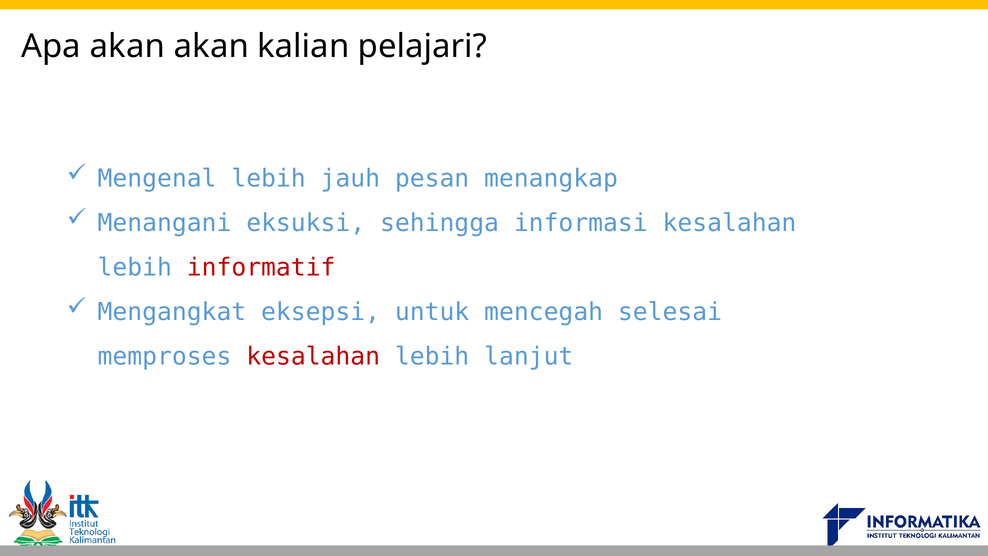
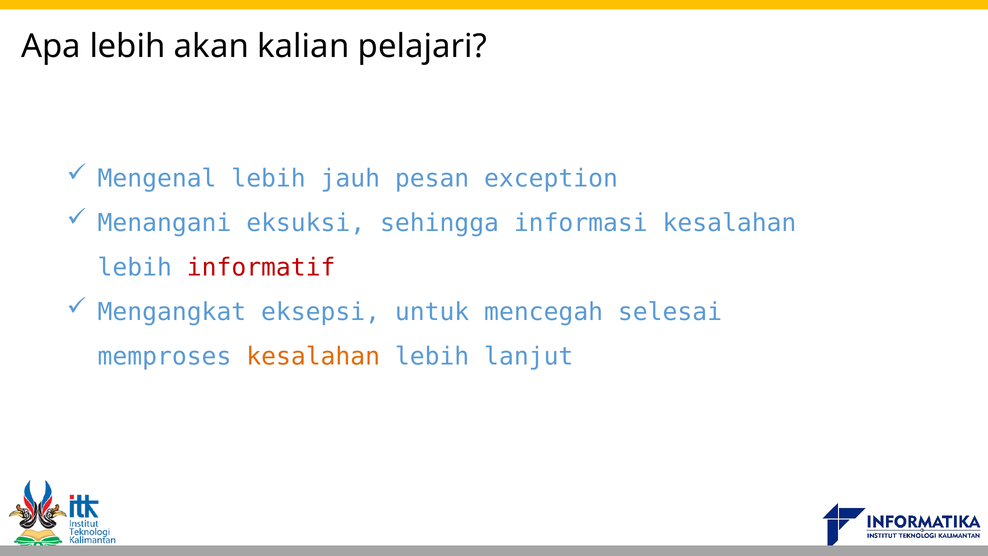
Apa akan: akan -> lebih (127, 46)
menangkap: menangkap -> exception (551, 178)
kesalahan colour: red -> orange (313, 356)
